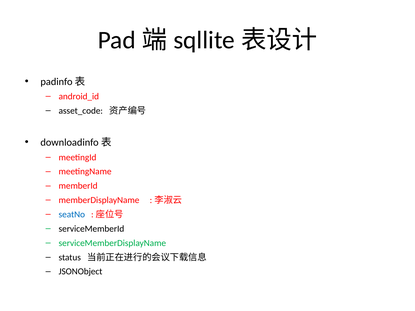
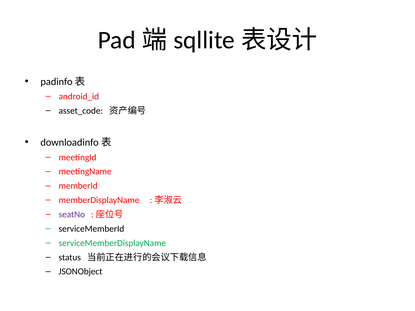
seatNo colour: blue -> purple (72, 215)
